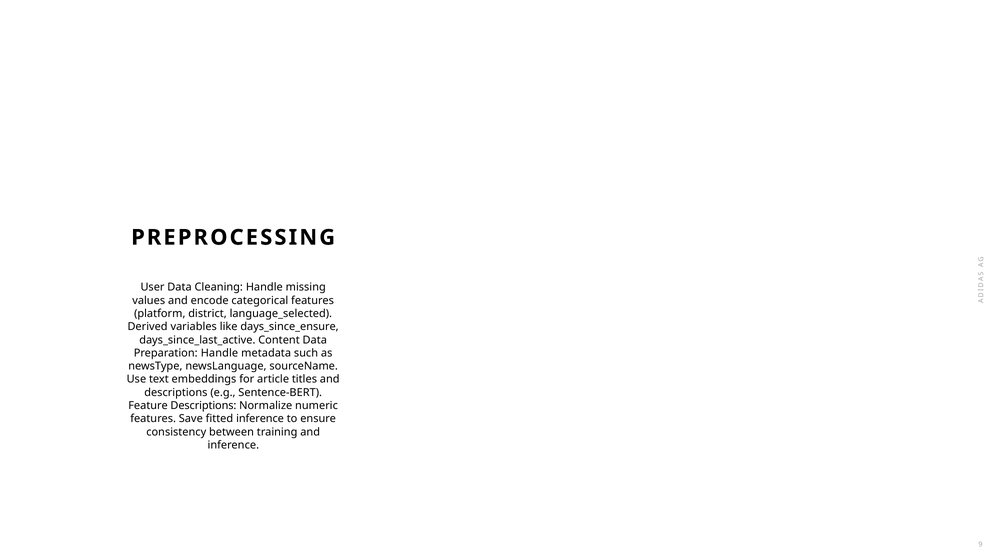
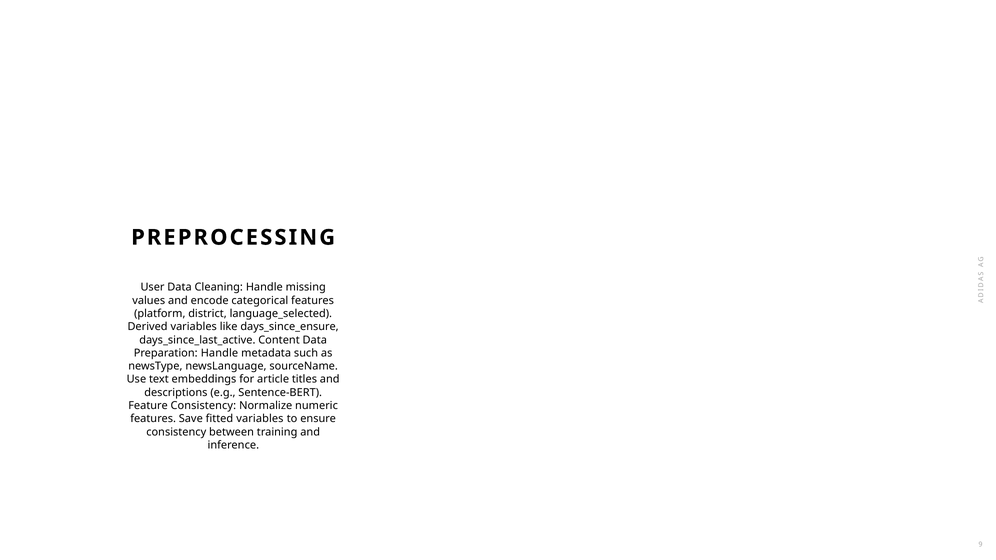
Feature Descriptions: Descriptions -> Consistency (203, 406)
fitted inference: inference -> variables (260, 419)
